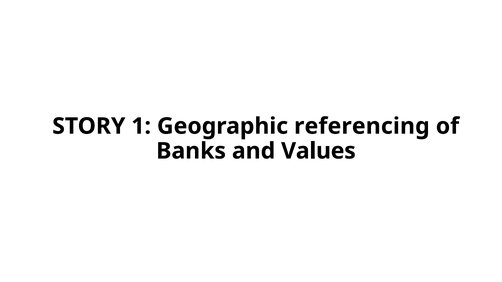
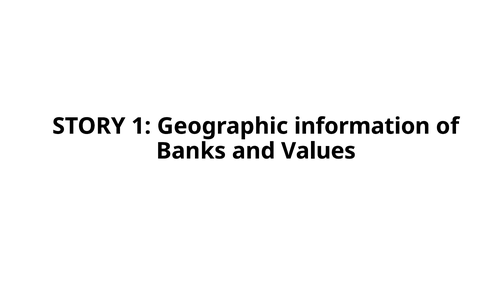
referencing: referencing -> information (362, 126)
